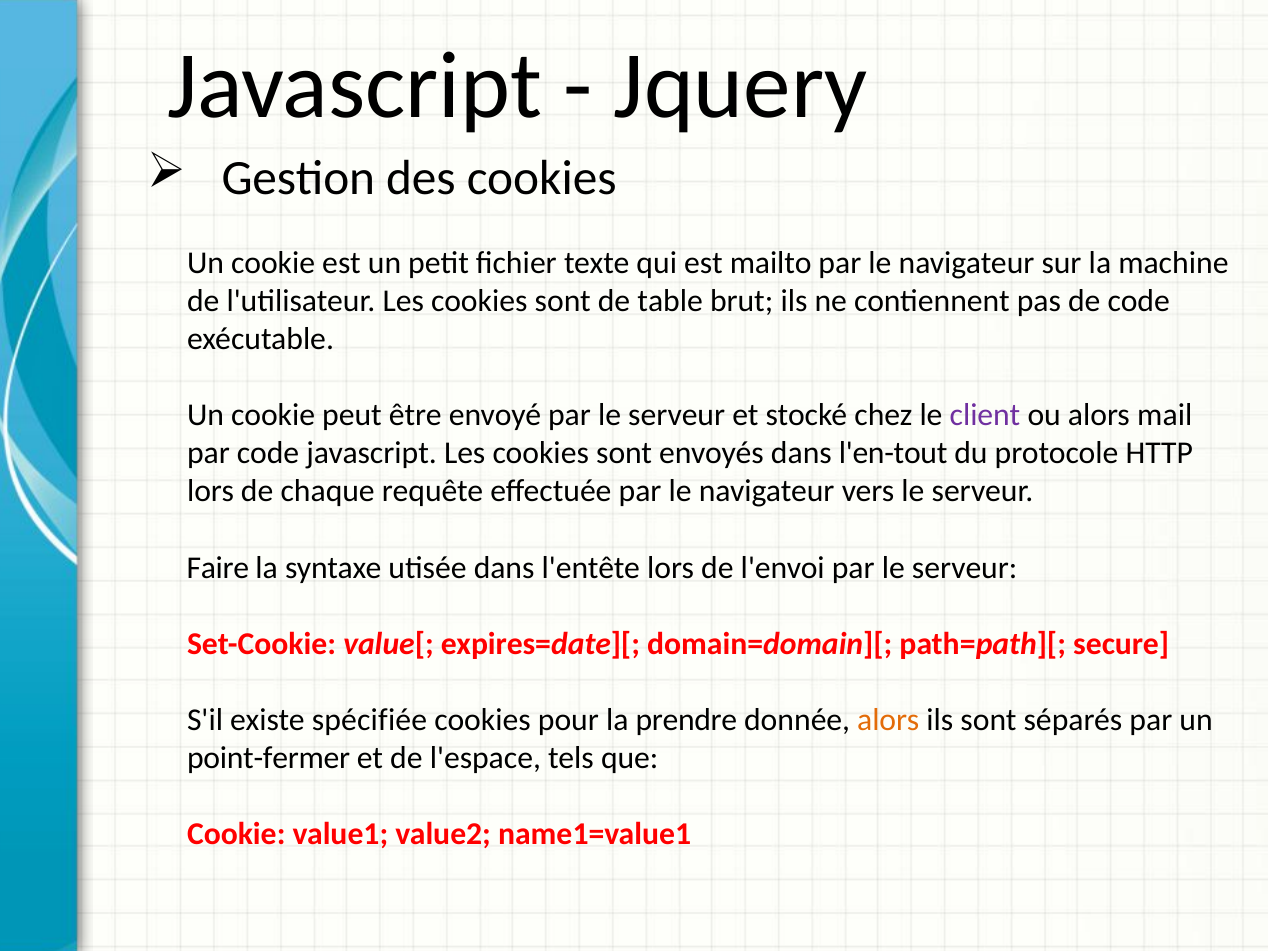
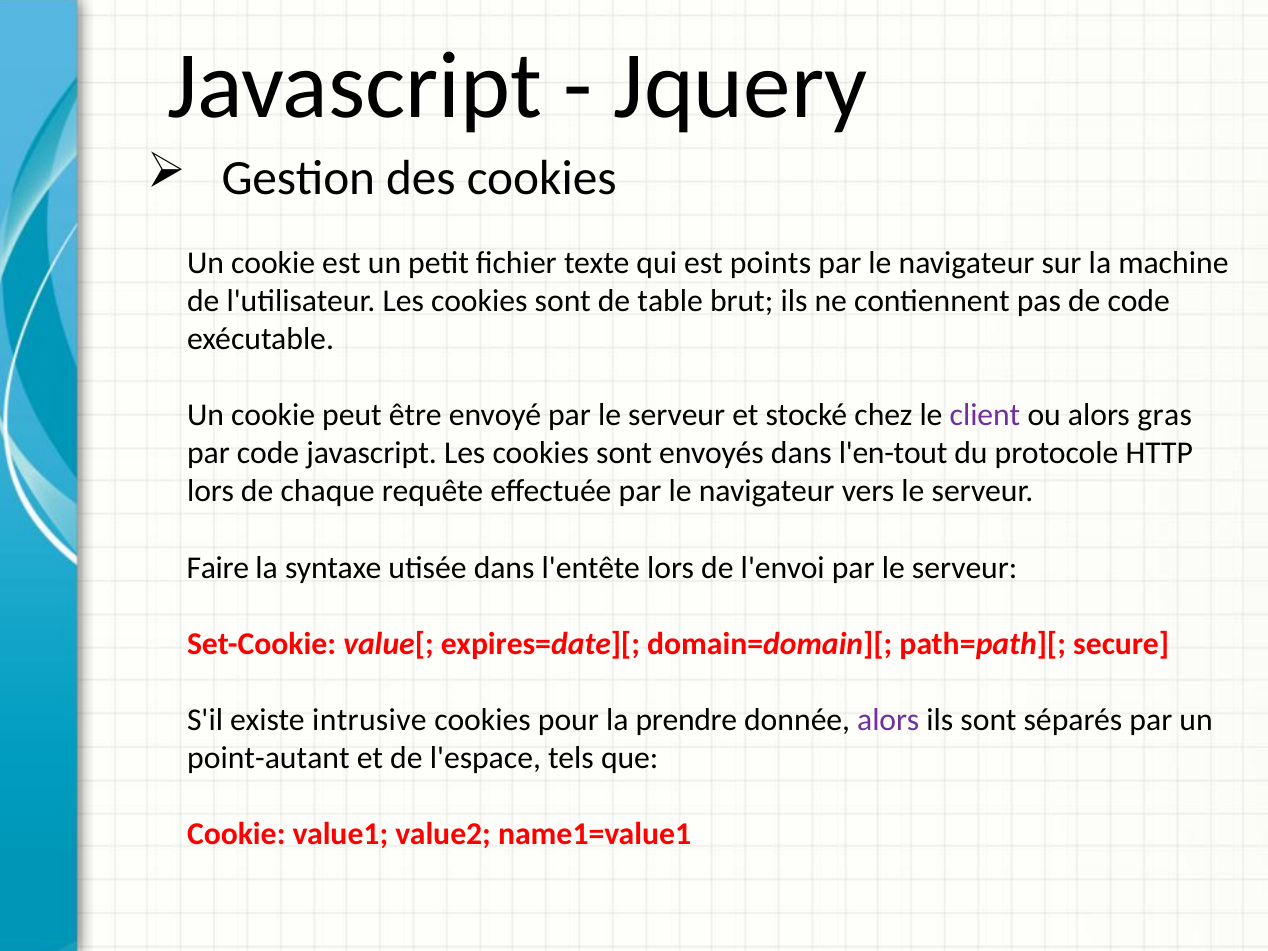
mailto: mailto -> points (770, 263)
mail: mail -> gras (1165, 415)
spécifiée: spécifiée -> intrusive (369, 720)
alors colour: orange -> purple (888, 720)
point-fermer: point-fermer -> point-autant (268, 758)
